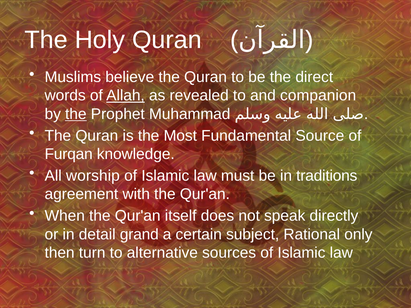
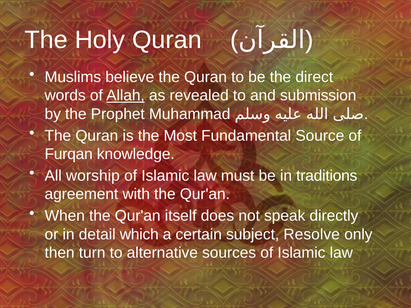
companion: companion -> submission (318, 96)
the underline: present -> none (76, 114)
grand: grand -> which (139, 234)
Rational: Rational -> Resolve (312, 234)
